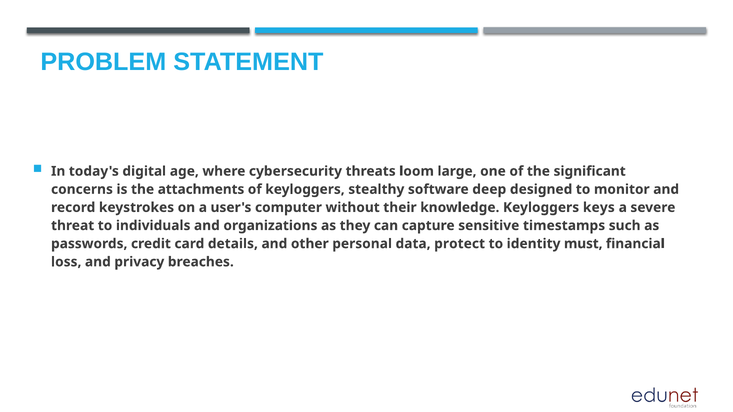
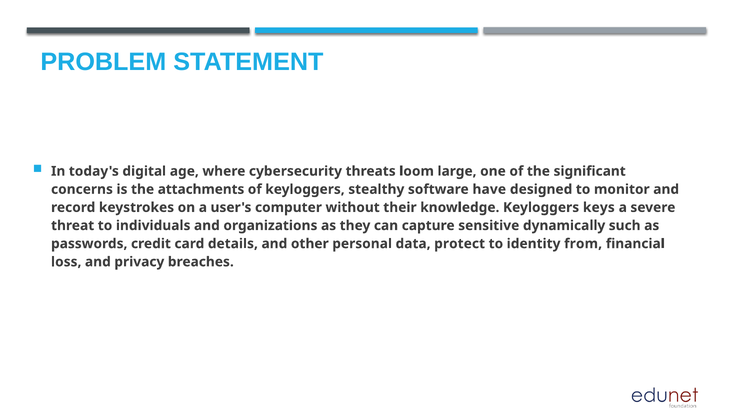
deep: deep -> have (489, 189)
timestamps: timestamps -> dynamically (564, 226)
must: must -> from (583, 244)
